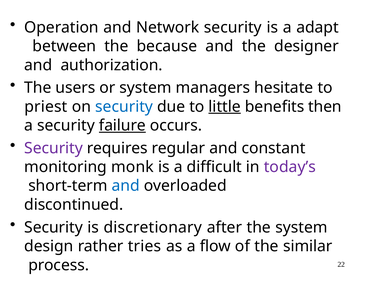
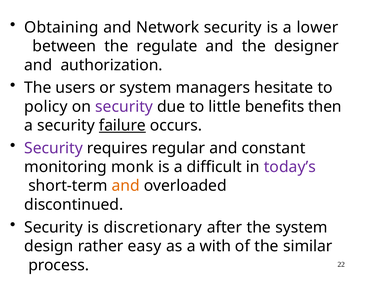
Operation: Operation -> Obtaining (61, 27)
adapt: adapt -> lower (317, 27)
because: because -> regulate (167, 46)
priest: priest -> policy (46, 106)
security colour: blue -> purple (124, 106)
little underline: present -> none (225, 106)
and colour: blue -> orange (126, 186)
tries: tries -> easy (144, 246)
flow: flow -> with (215, 246)
